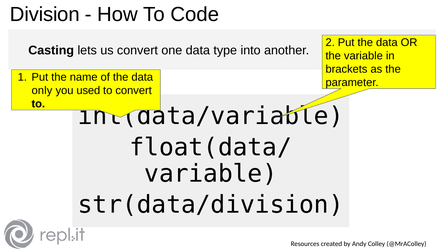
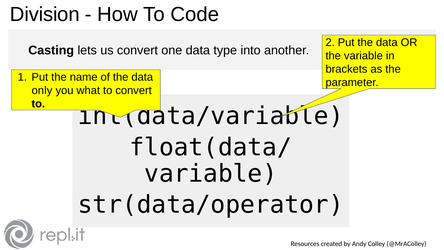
used: used -> what (88, 91)
str(data/division: str(data/division -> str(data/operator (211, 205)
